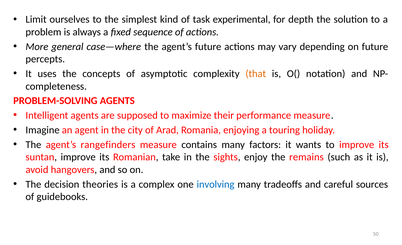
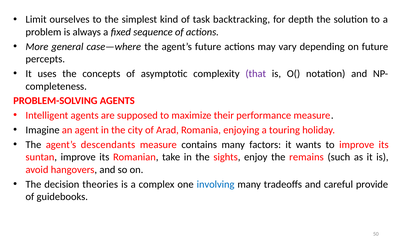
experimental: experimental -> backtracking (242, 20)
that colour: orange -> purple (256, 74)
rangefinders: rangefinders -> descendants (108, 145)
sources: sources -> provide (372, 184)
